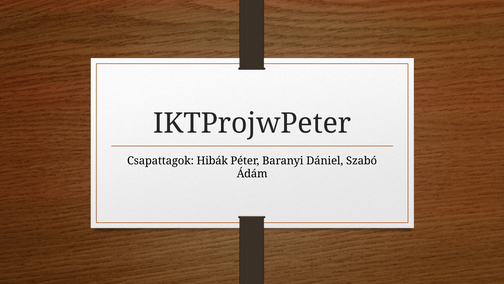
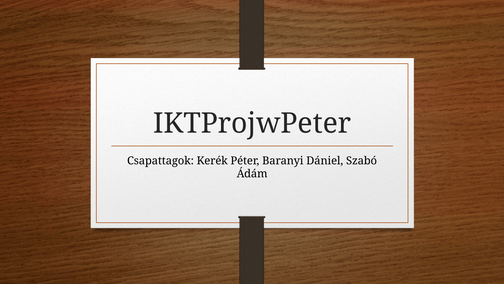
Hibák: Hibák -> Kerék (212, 160)
